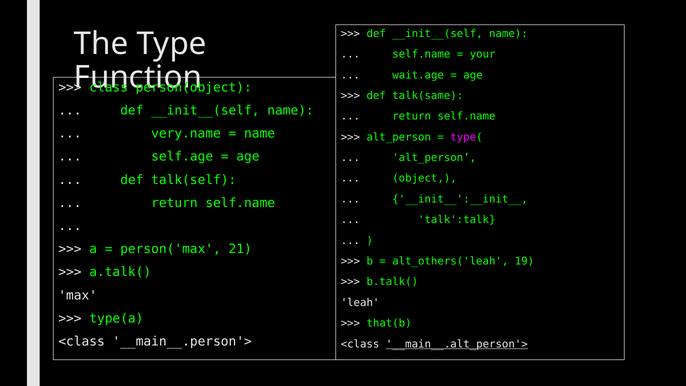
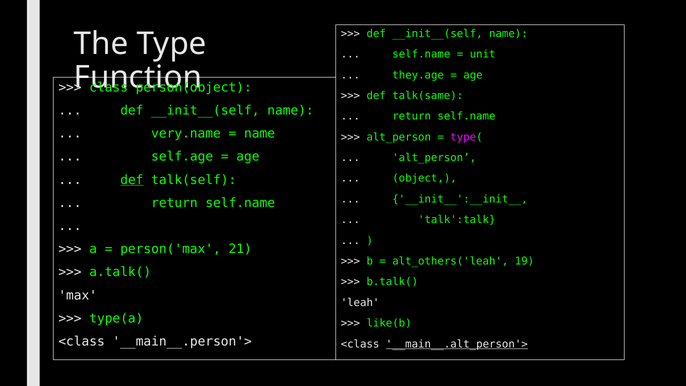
your: your -> unit (483, 54)
wait.age: wait.age -> they.age (418, 75)
def underline: none -> present (132, 180)
that(b: that(b -> like(b (389, 323)
